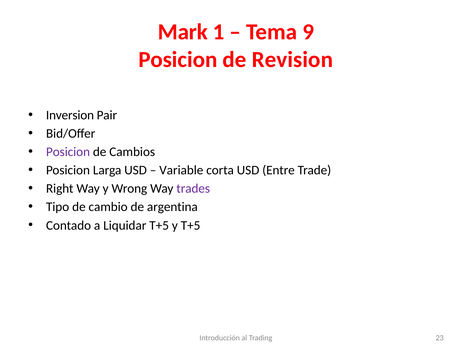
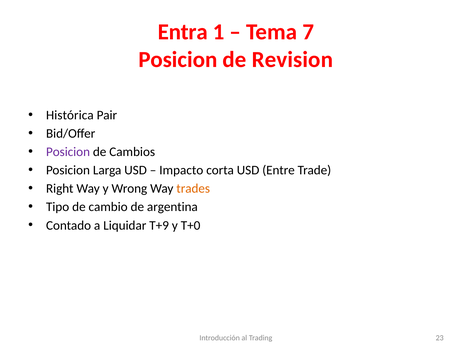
Mark: Mark -> Entra (183, 32)
9: 9 -> 7 (308, 32)
Inversion: Inversion -> Histórica (70, 115)
Variable: Variable -> Impacto (181, 170)
trades colour: purple -> orange (193, 189)
Liquidar T+5: T+5 -> T+9 (159, 225)
y T+5: T+5 -> T+0 (191, 225)
